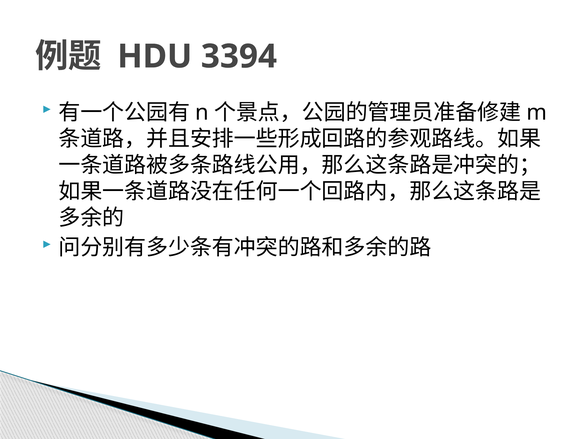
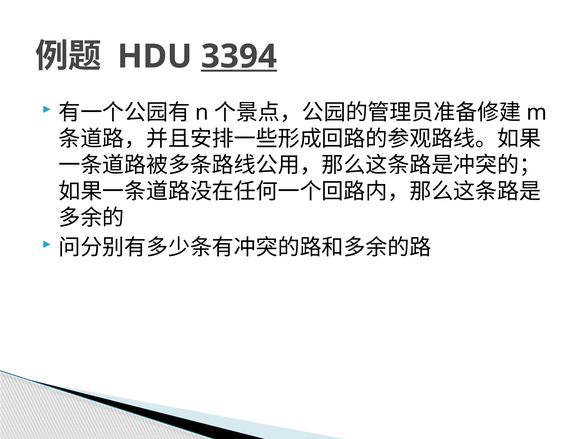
3394 underline: none -> present (239, 56)
